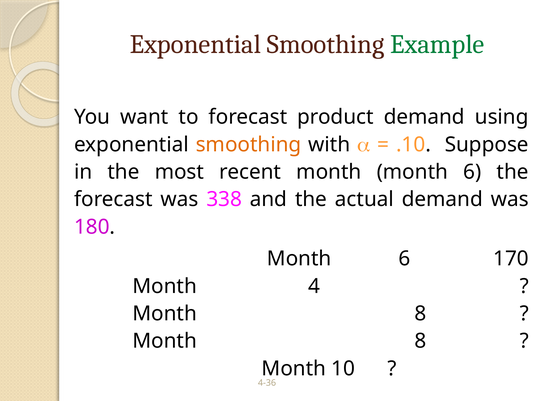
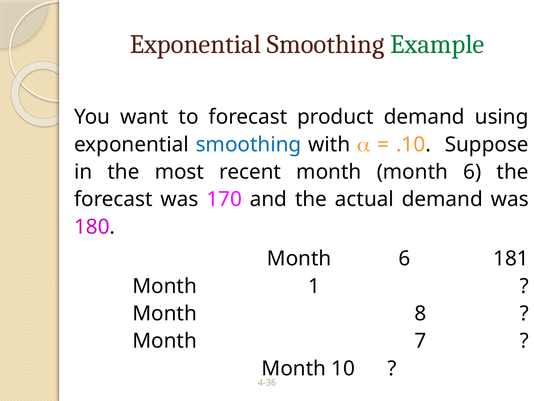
smoothing colour: orange -> blue (249, 144)
338: 338 -> 170 (224, 199)
170: 170 -> 181 (511, 258)
4: 4 -> 1 (314, 286)
8: 8 -> 7 (420, 341)
